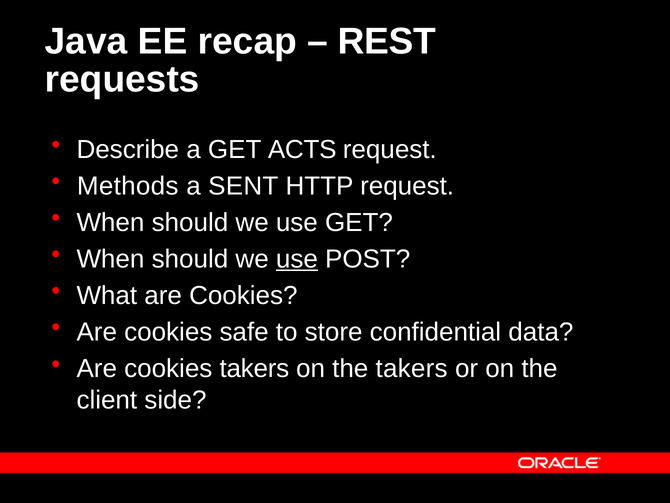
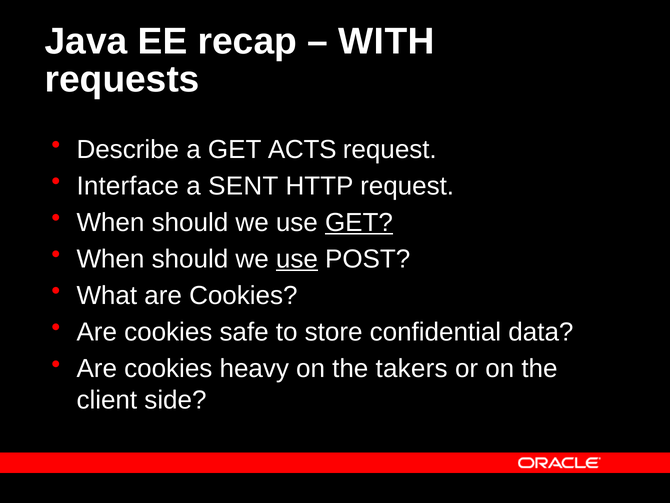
REST: REST -> WITH (387, 41)
Methods: Methods -> Interface (128, 186)
GET underline: none -> present (359, 222)
cookies takers: takers -> heavy (254, 368)
